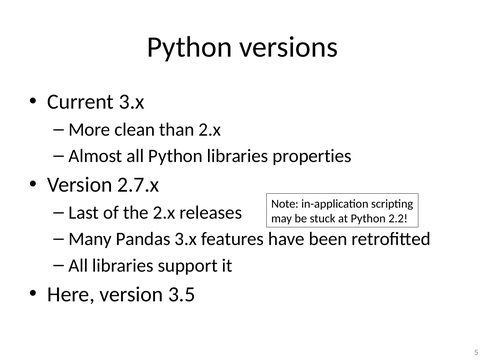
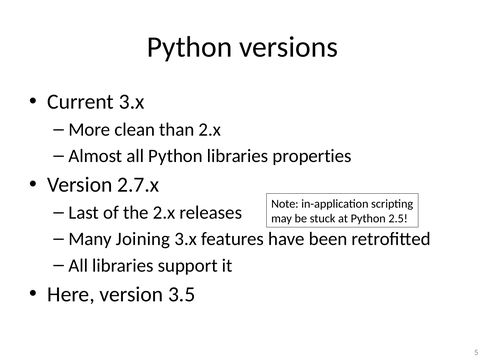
2.2: 2.2 -> 2.5 (398, 218)
Pandas: Pandas -> Joining (143, 239)
